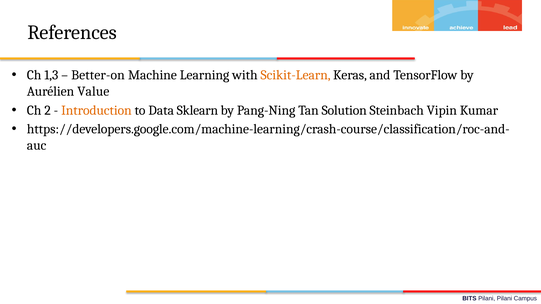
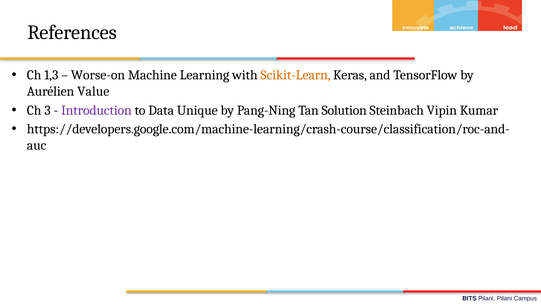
Better-on: Better-on -> Worse-on (98, 75)
2: 2 -> 3 (47, 110)
Introduction colour: orange -> purple (96, 110)
Sklearn: Sklearn -> Unique (197, 110)
